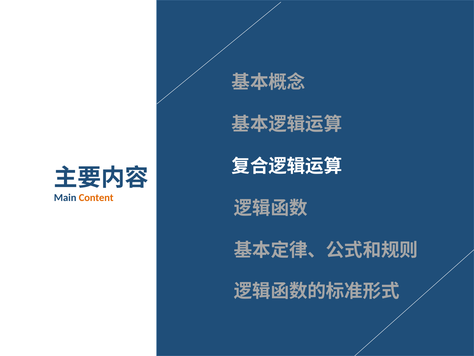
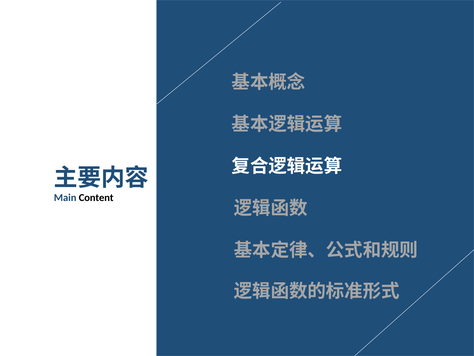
Content colour: orange -> black (96, 197)
